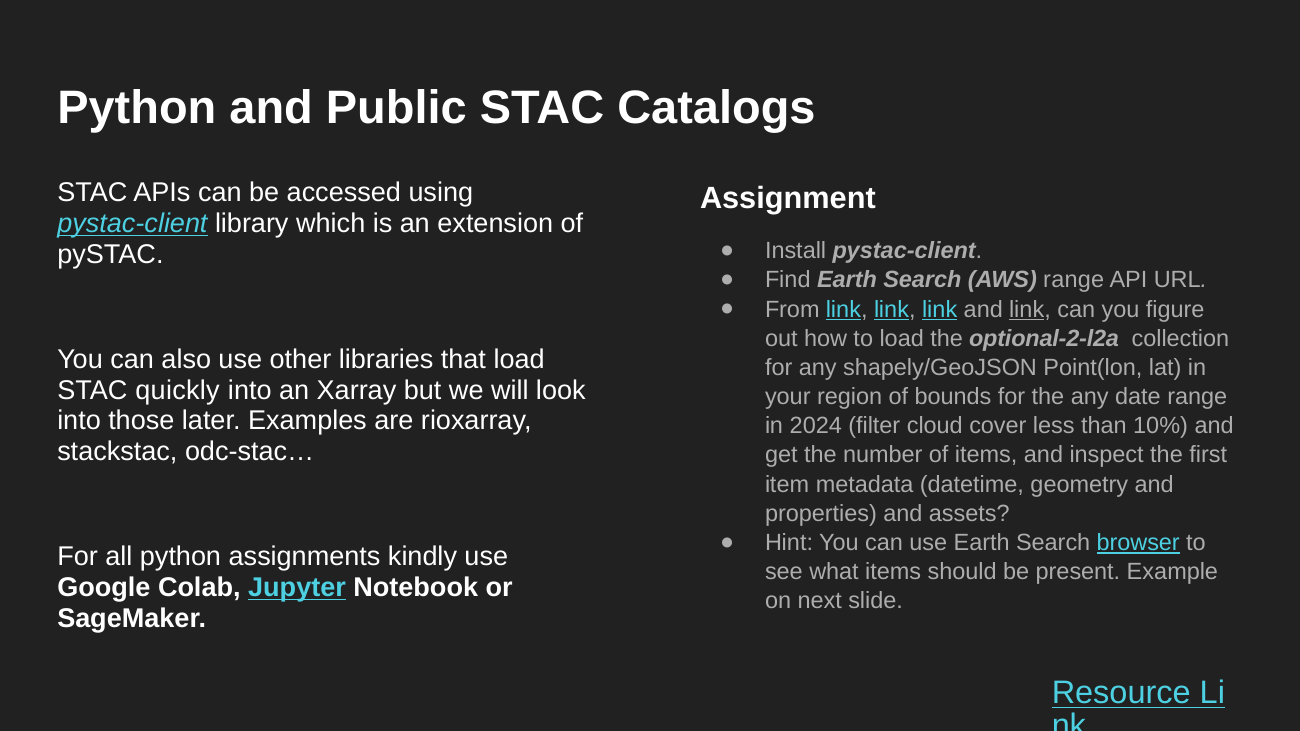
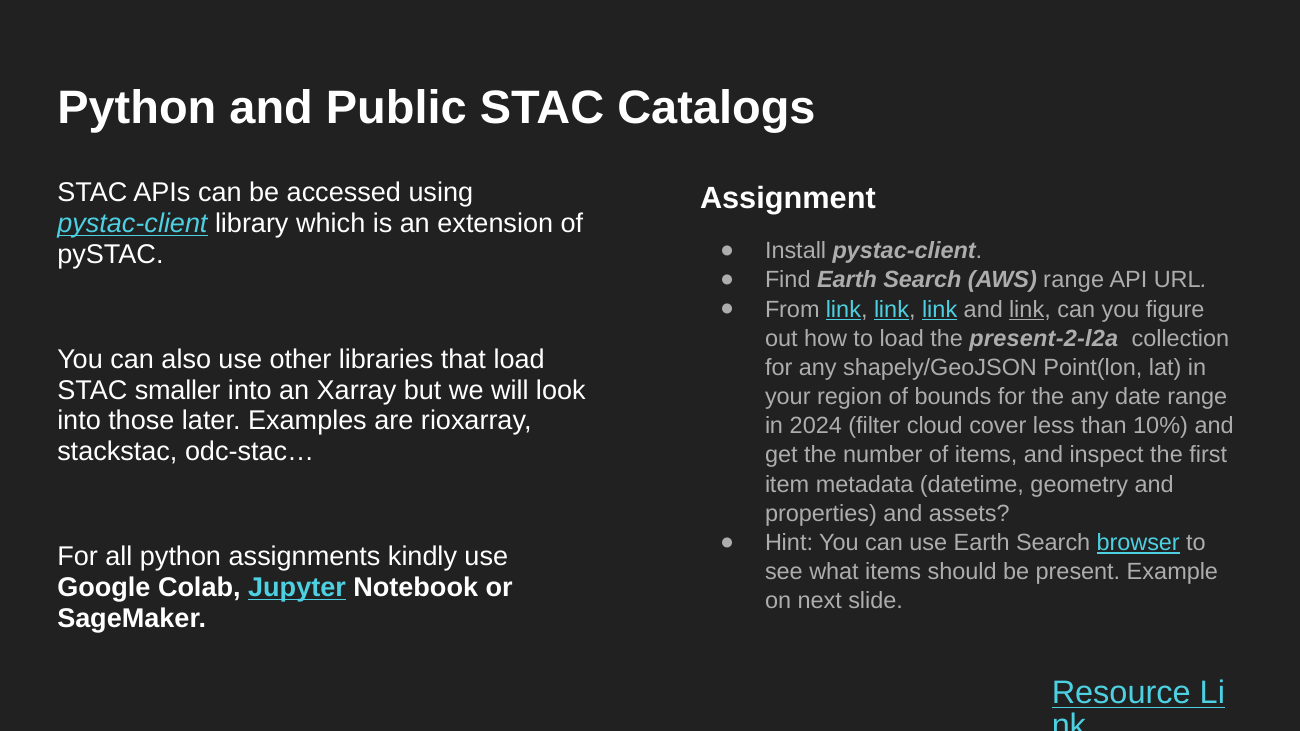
optional-2-l2a: optional-2-l2a -> present-2-l2a (1044, 339)
quickly: quickly -> smaller (178, 390)
